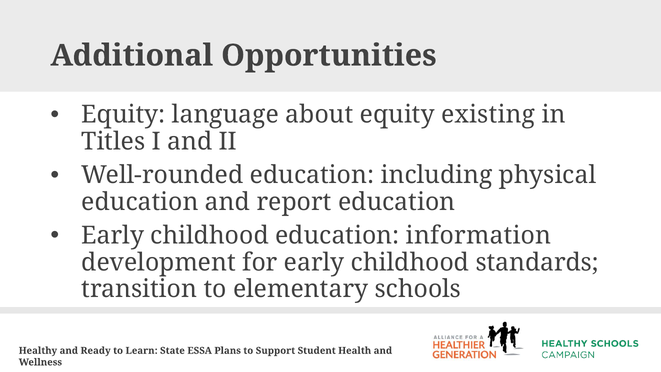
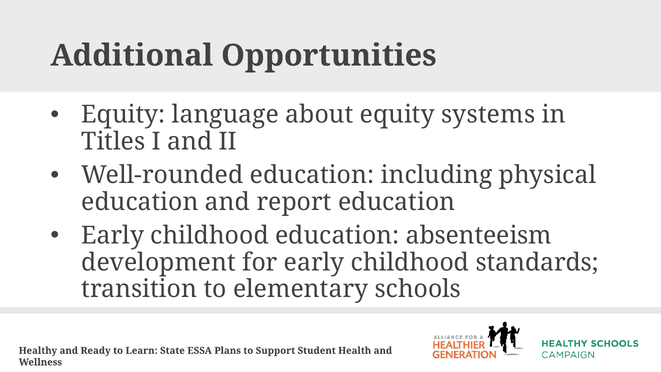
existing: existing -> systems (488, 115)
information: information -> absenteeism (479, 236)
